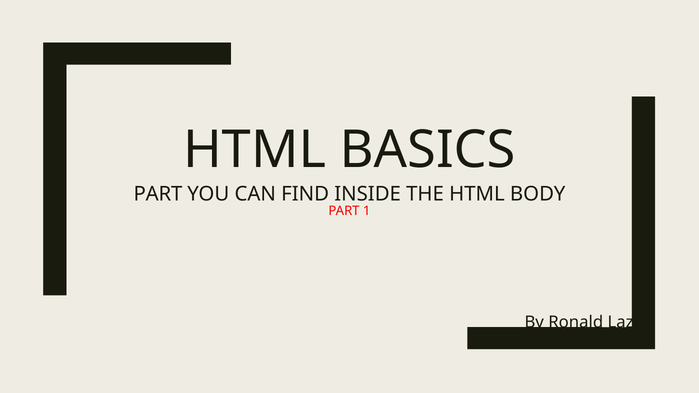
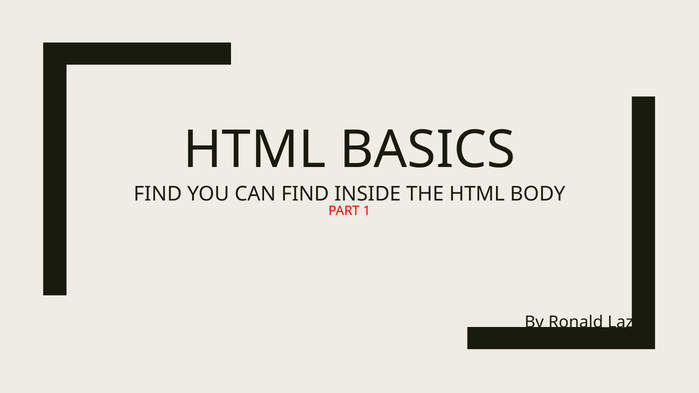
PART: PART -> FIND (158, 194)
